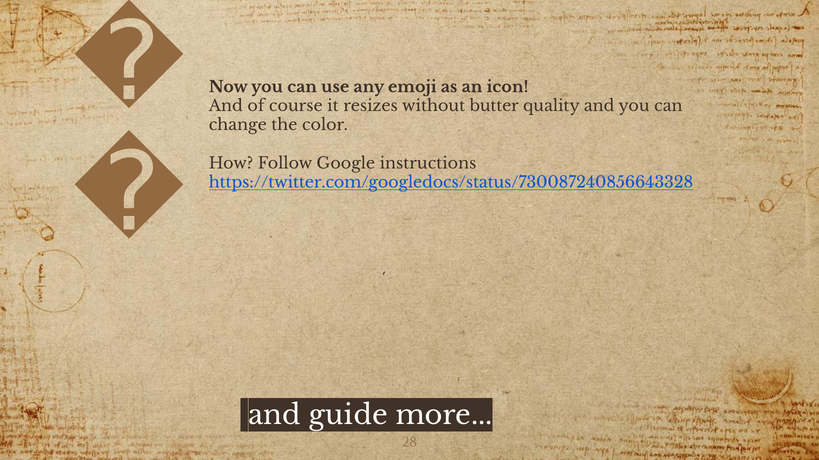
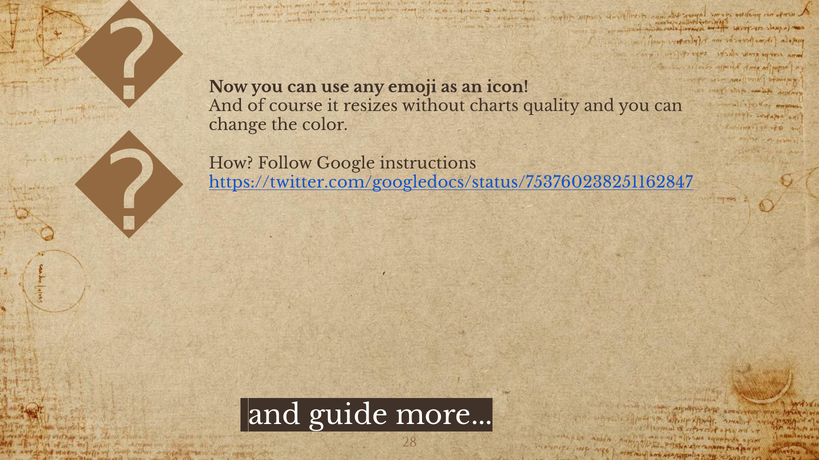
butter: butter -> charts (494, 106)
https://twitter.com/googledocs/status/730087240856643328: https://twitter.com/googledocs/status/730087240856643328 -> https://twitter.com/googledocs/status/753760238251162847 (451, 183)
